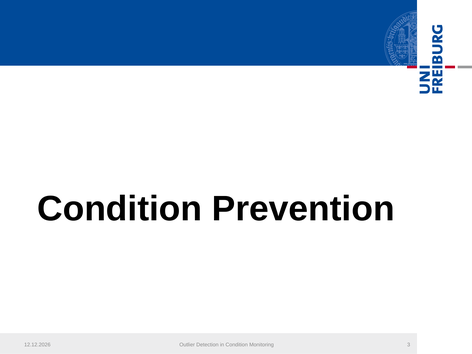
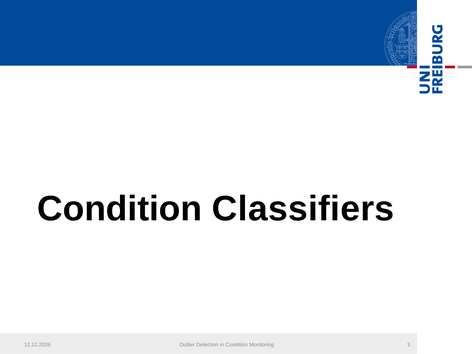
Prevention: Prevention -> Classifiers (303, 209)
